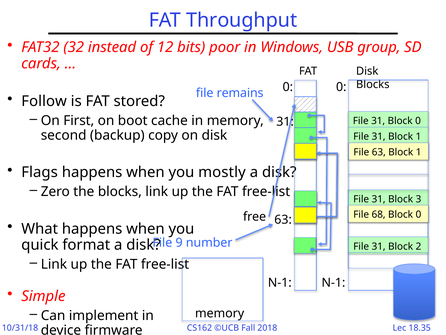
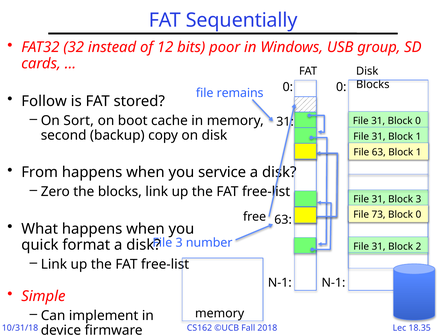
Throughput: Throughput -> Sequentially (242, 20)
First: First -> Sort (79, 120)
Flags: Flags -> From (40, 172)
mostly: mostly -> service (222, 172)
68: 68 -> 73 (379, 214)
9: 9 -> 3 (179, 242)
